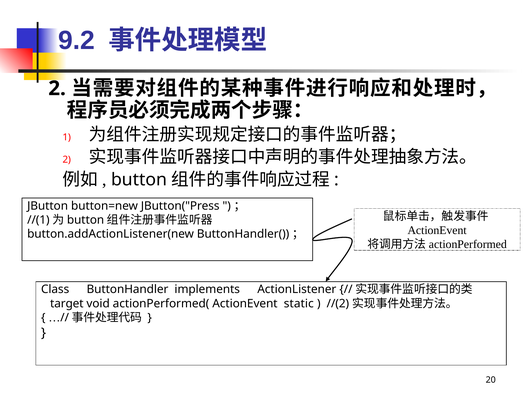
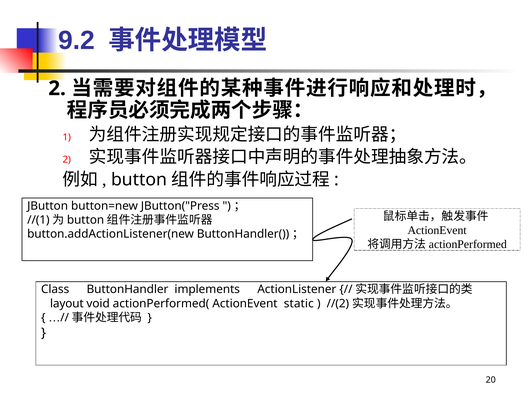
target: target -> layout (67, 304)
